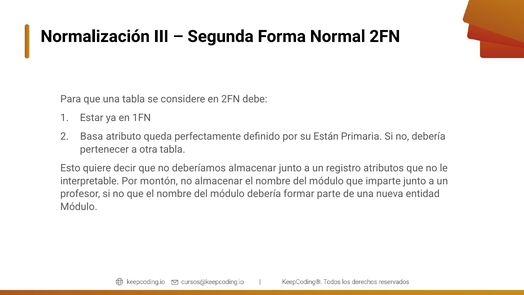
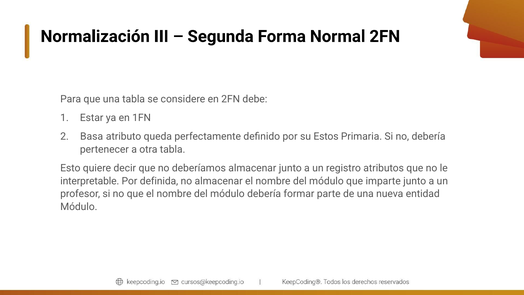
Están: Están -> Estos (326, 136)
montón: montón -> definida (159, 181)
